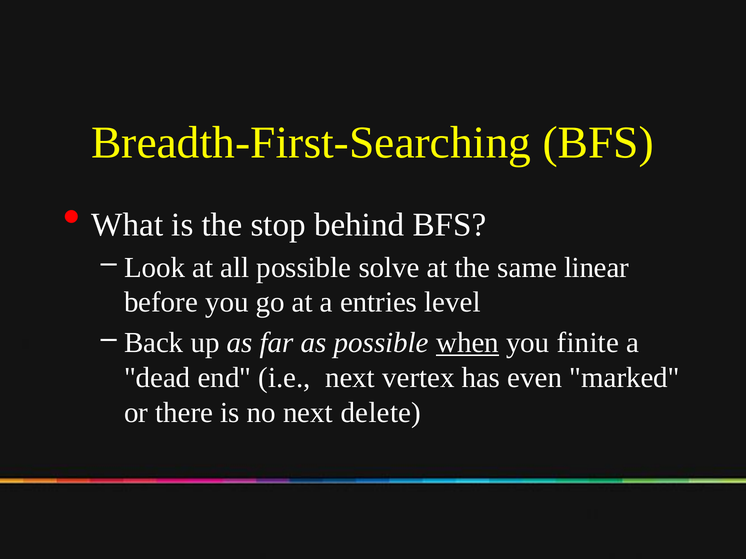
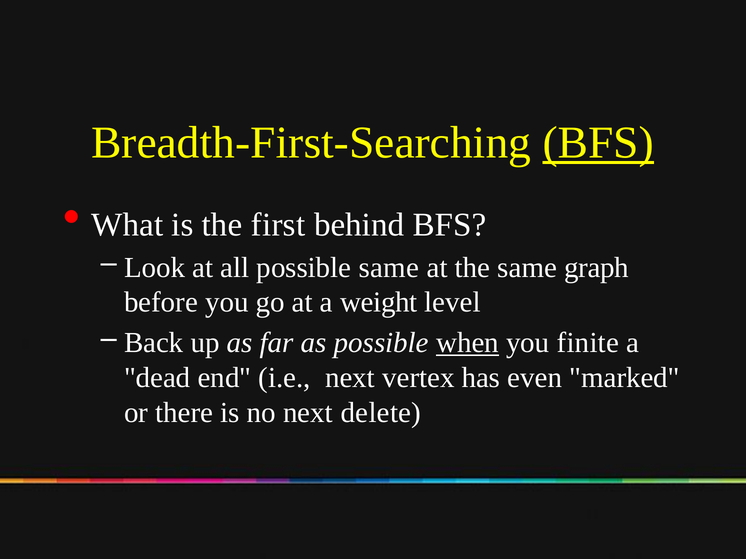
BFS underline: none -> present (598, 143)
stop: stop -> first (278, 225)
possible solve: solve -> same (389, 268)
linear: linear -> graph (596, 268)
entries: entries -> weight (379, 303)
